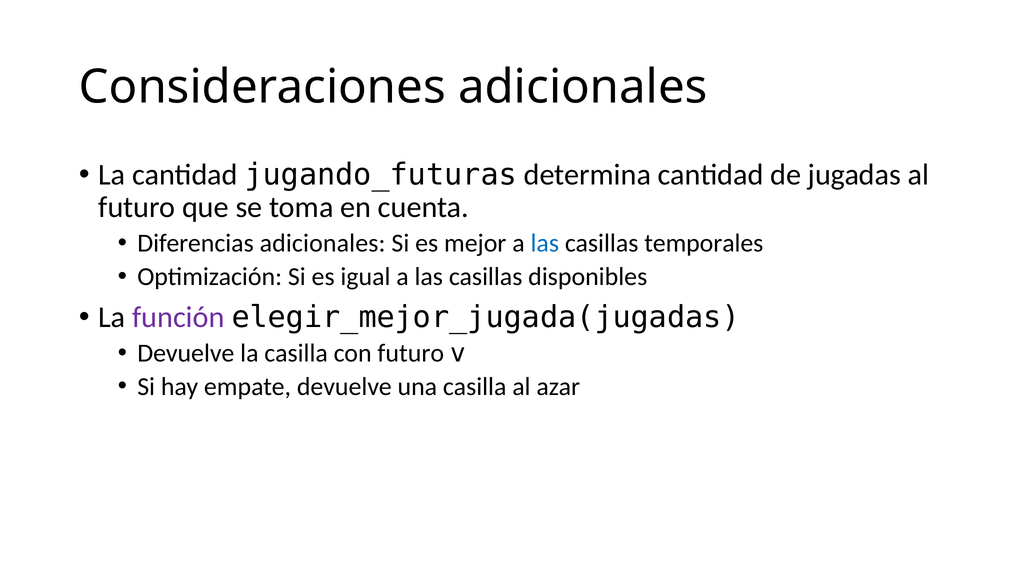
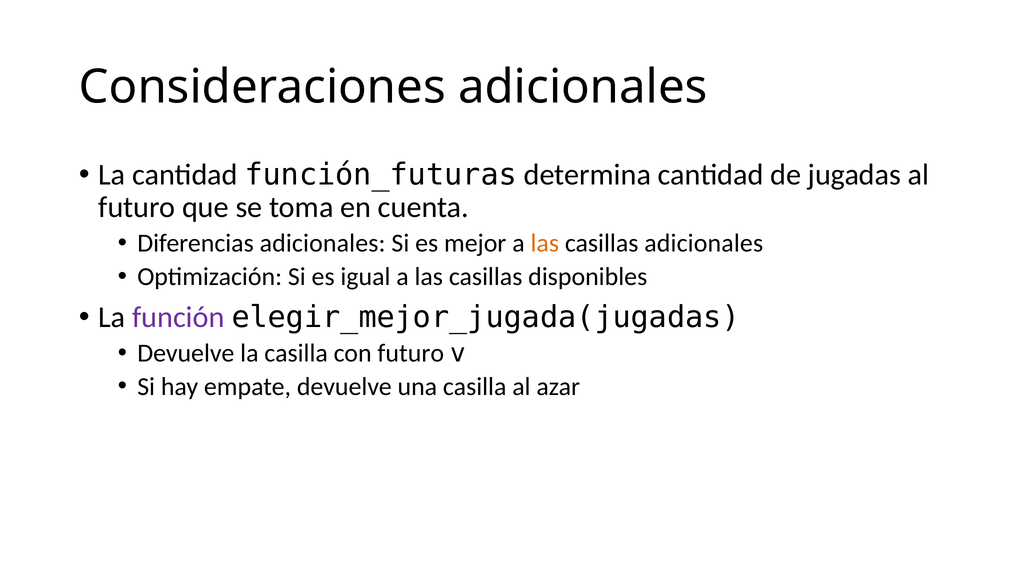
jugando_futuras: jugando_futuras -> función_futuras (381, 175)
las colour: blue -> orange (545, 244)
casillas temporales: temporales -> adicionales (704, 244)
